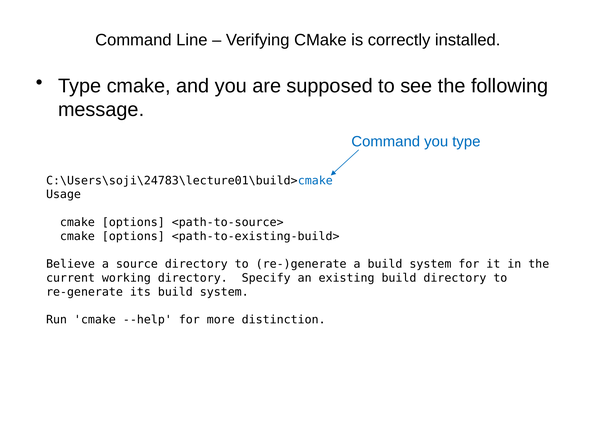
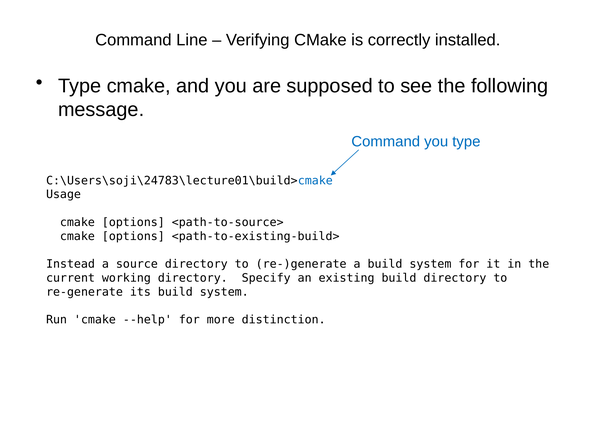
Believe: Believe -> Instead (71, 264)
